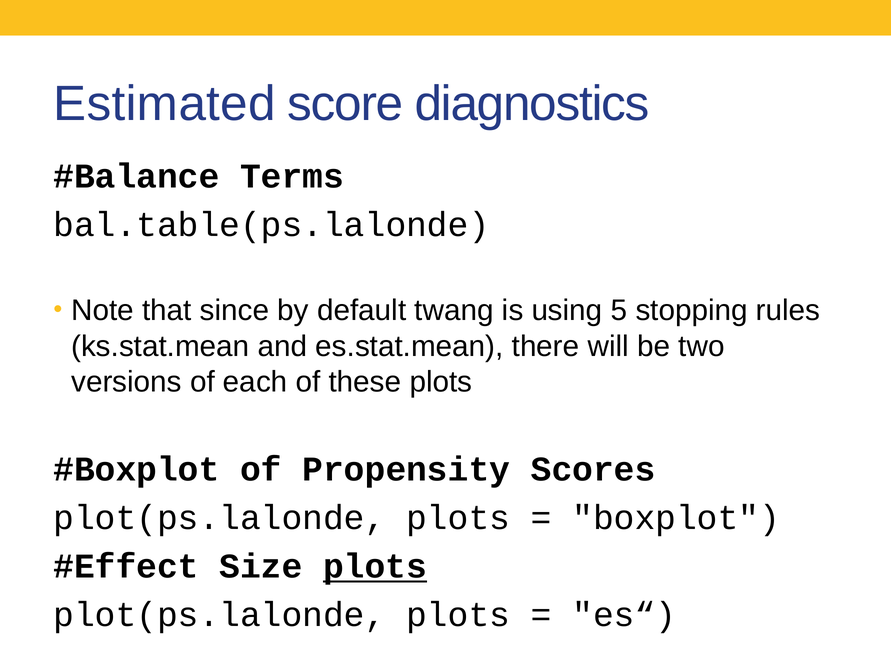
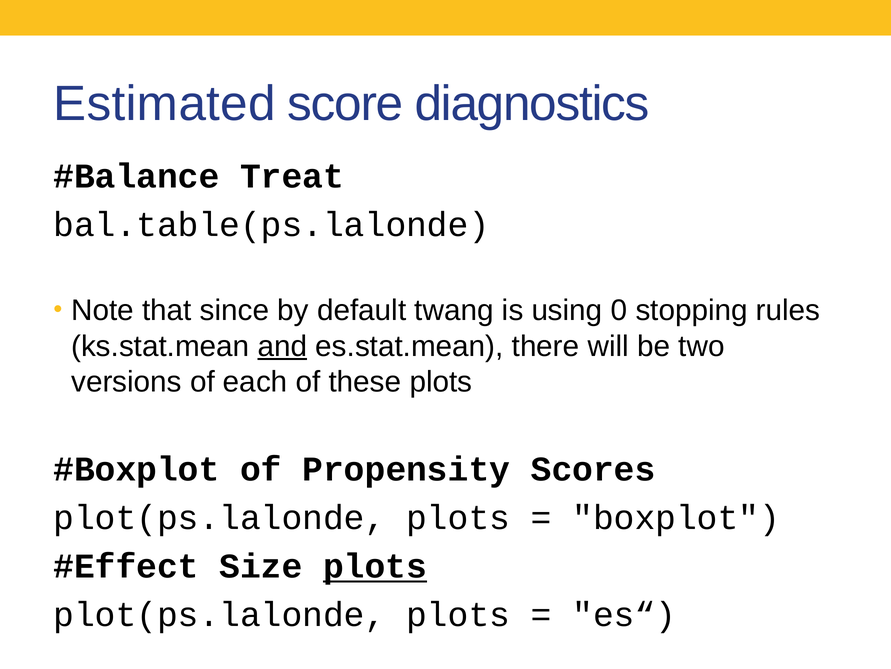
Terms: Terms -> Treat (292, 176)
5: 5 -> 0 (619, 310)
and underline: none -> present (282, 346)
